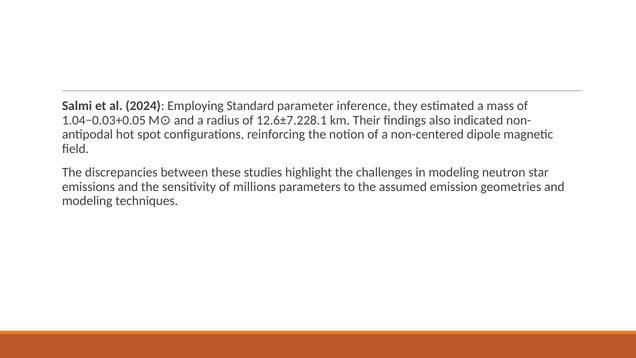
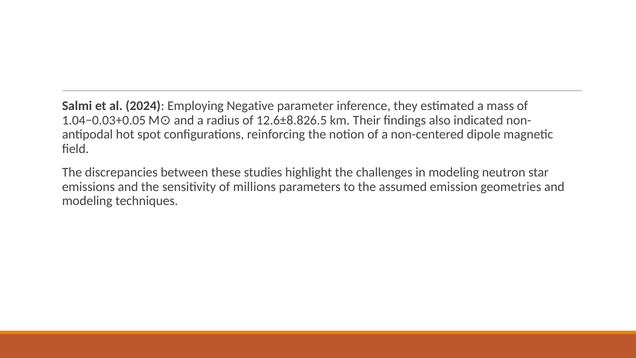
Standard: Standard -> Negative (250, 106)
12.6±7.228.1: 12.6±7.228.1 -> 12.6±8.826.5 (292, 120)
